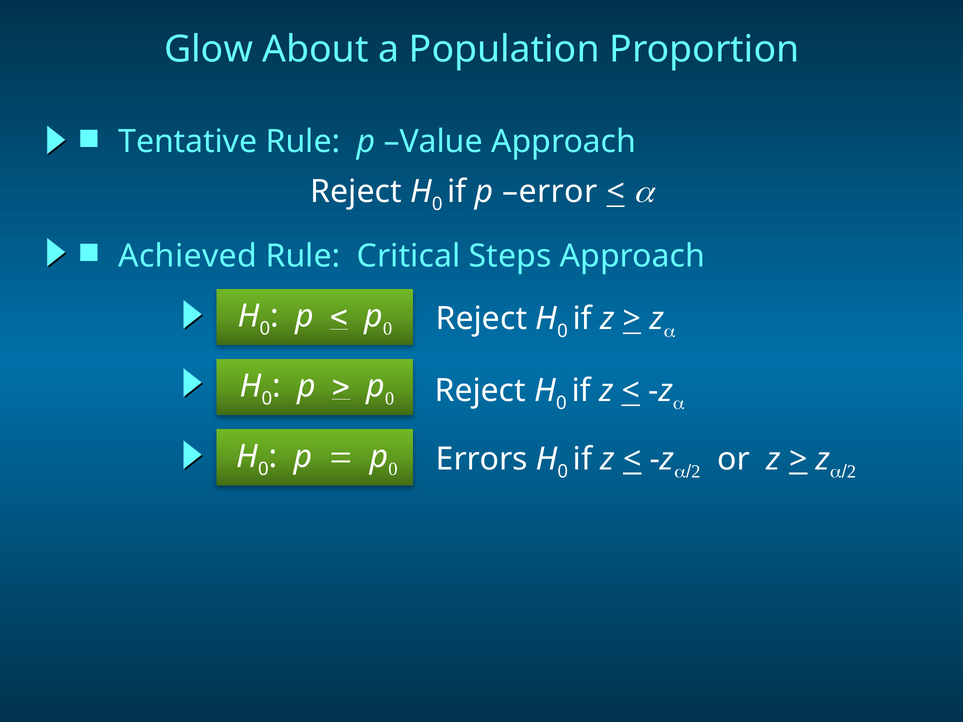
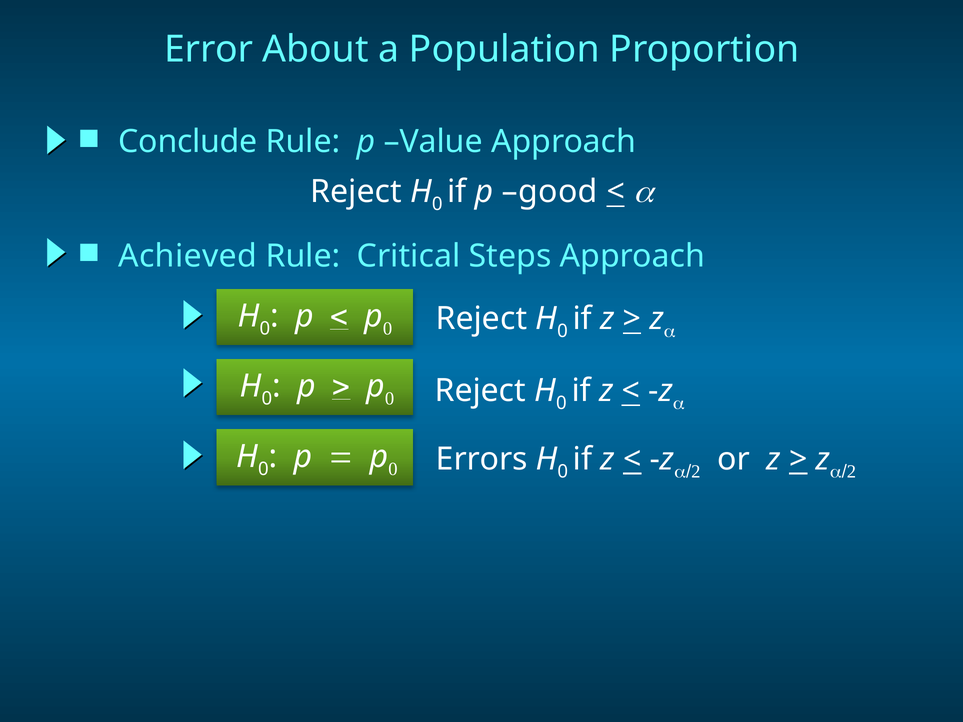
Glow: Glow -> Error (209, 49)
Tentative: Tentative -> Conclude (188, 142)
error: error -> good (550, 192)
